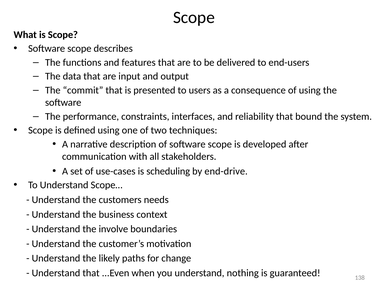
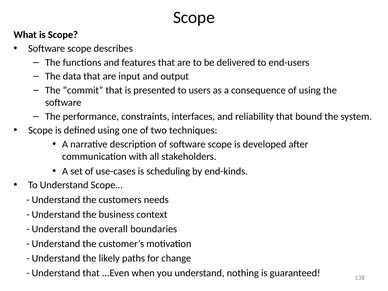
end-drive: end-drive -> end-kinds (226, 171)
involve: involve -> overall (113, 229)
